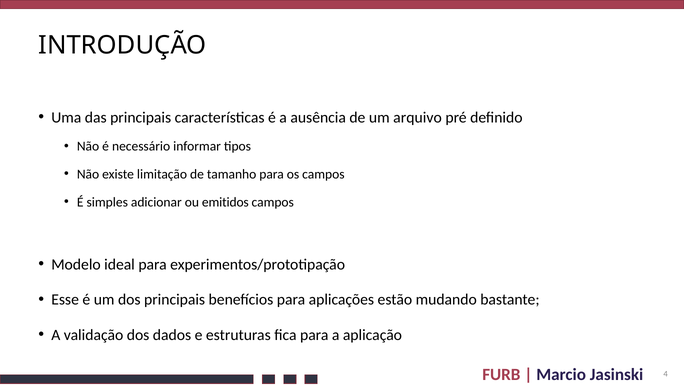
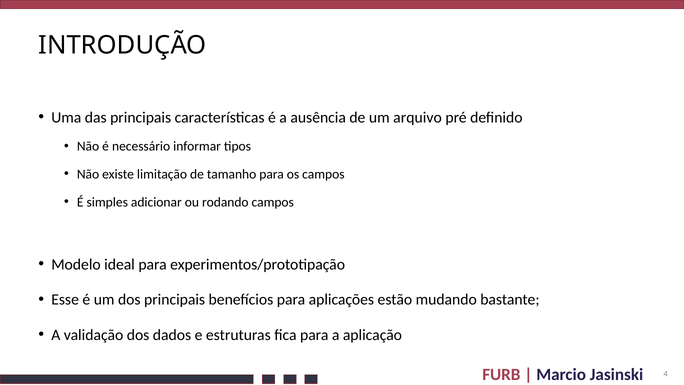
emitidos: emitidos -> rodando (225, 202)
